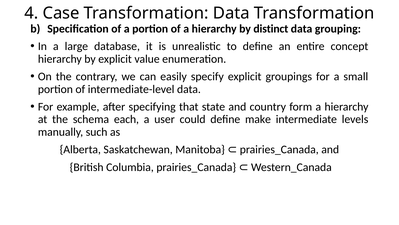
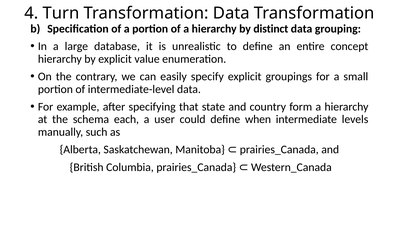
Case: Case -> Turn (61, 13)
make: make -> when (258, 119)
